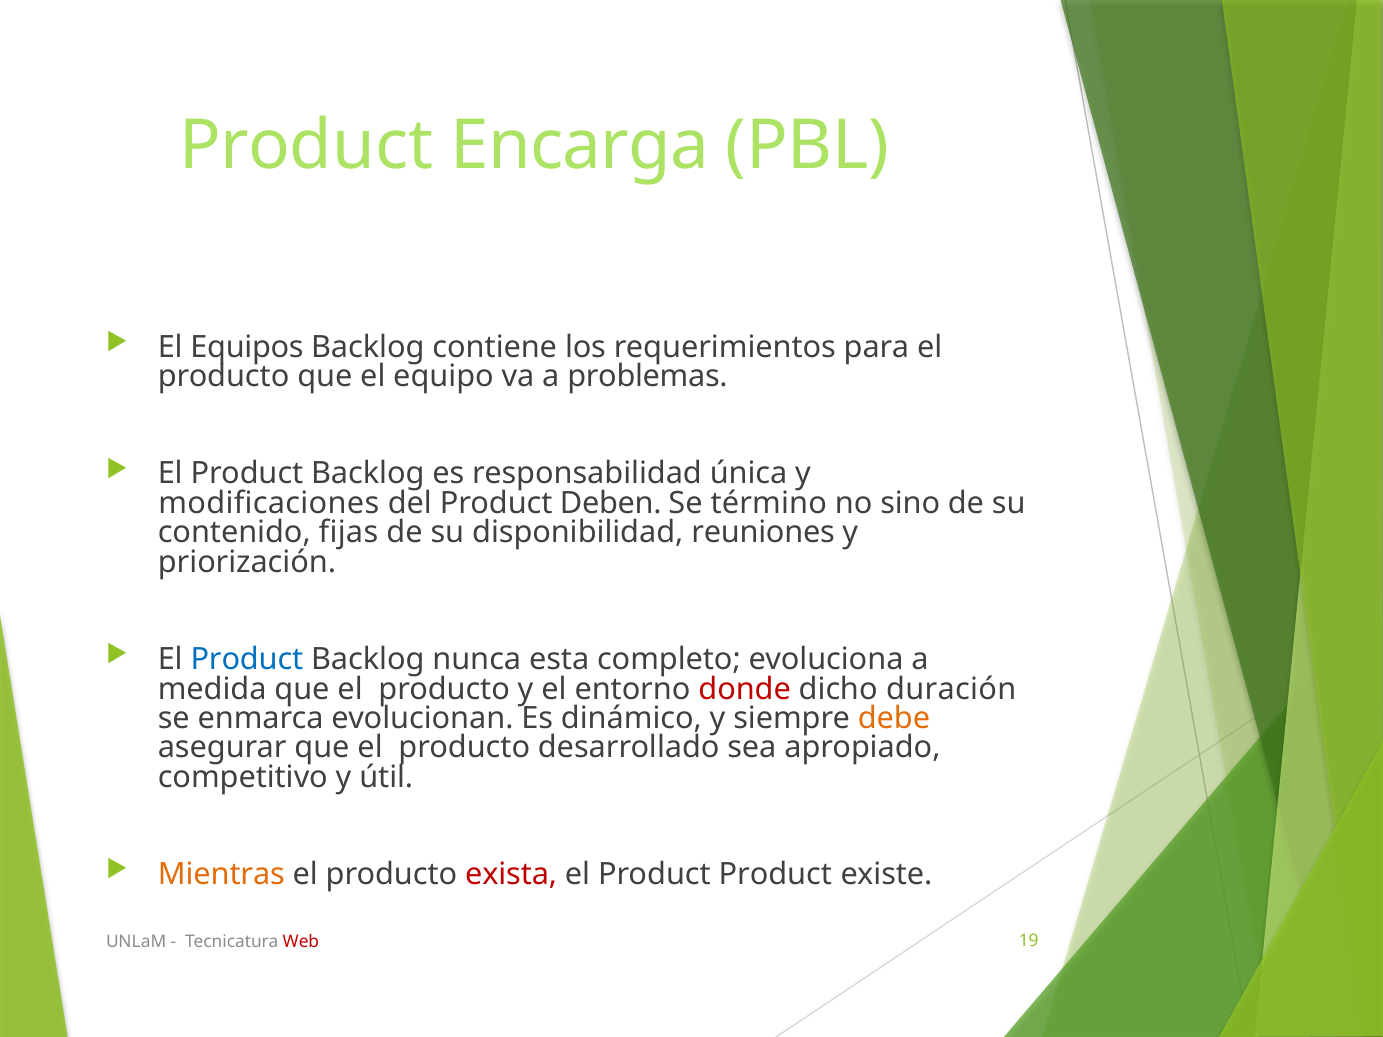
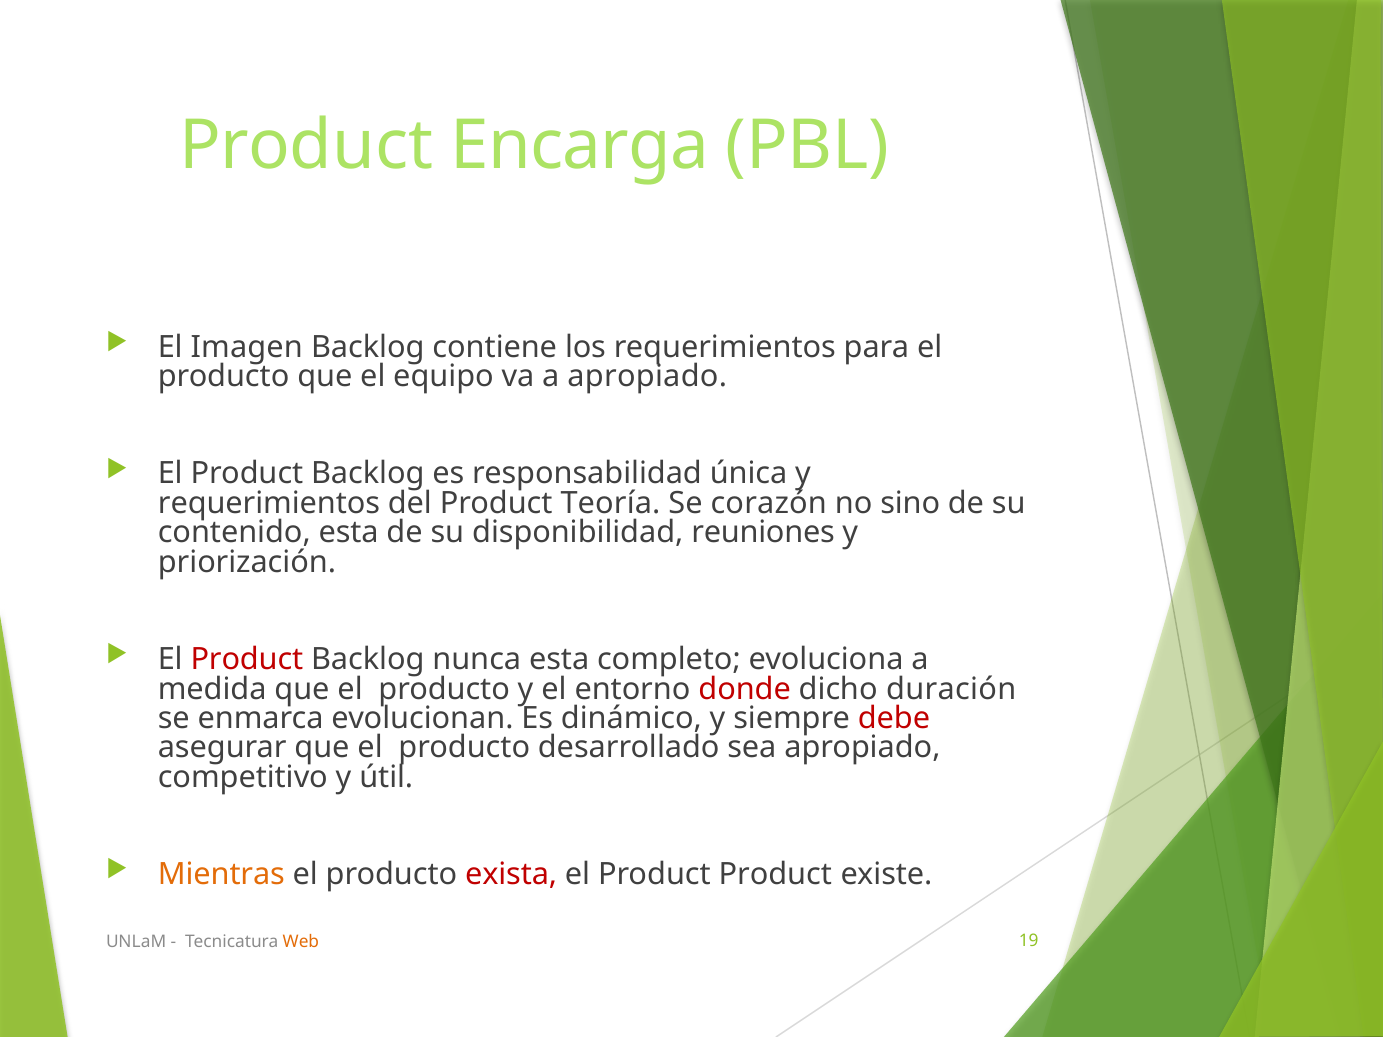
Equipos: Equipos -> Imagen (247, 347)
a problemas: problemas -> apropiado (647, 377)
modificaciones: modificaciones -> requerimientos (269, 503)
Deben: Deben -> Teoría (610, 503)
término: término -> corazón (769, 503)
contenido fijas: fijas -> esta (349, 533)
Product colour: blue -> red (247, 660)
debe colour: orange -> red (894, 718)
Web colour: red -> orange (301, 943)
